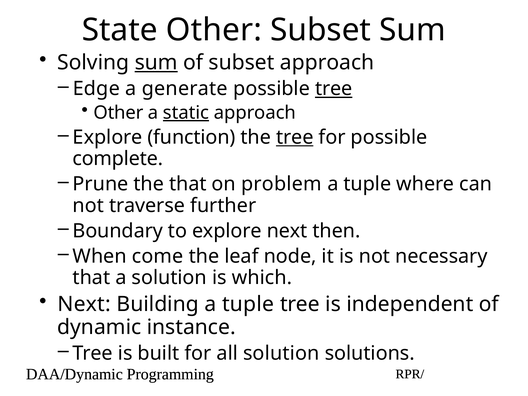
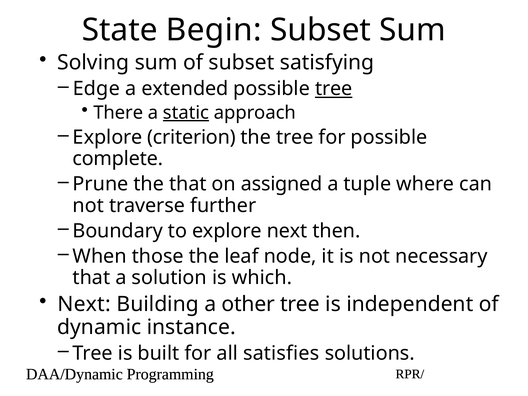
State Other: Other -> Begin (214, 30)
sum underline: present -> none (156, 63)
subset approach: approach -> satisfying (327, 63)
generate: generate -> extended (185, 89)
Other: Other -> There (118, 113)
function: function -> criterion (191, 137)
tree underline: present -> none (295, 137)
problem: problem -> assigned (282, 184)
come: come -> those (158, 256)
Building a tuple: tuple -> other (248, 304)
all solution: solution -> satisfies (281, 353)
